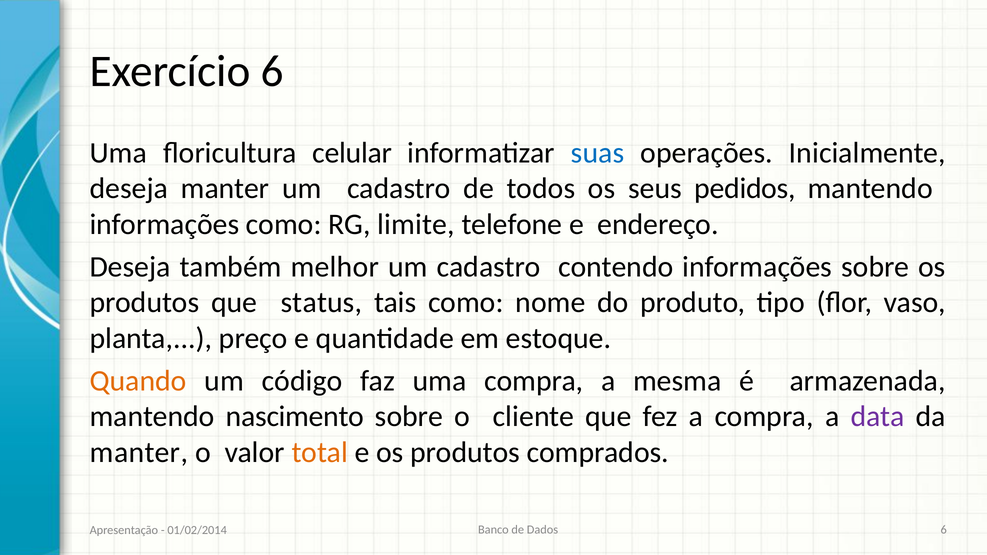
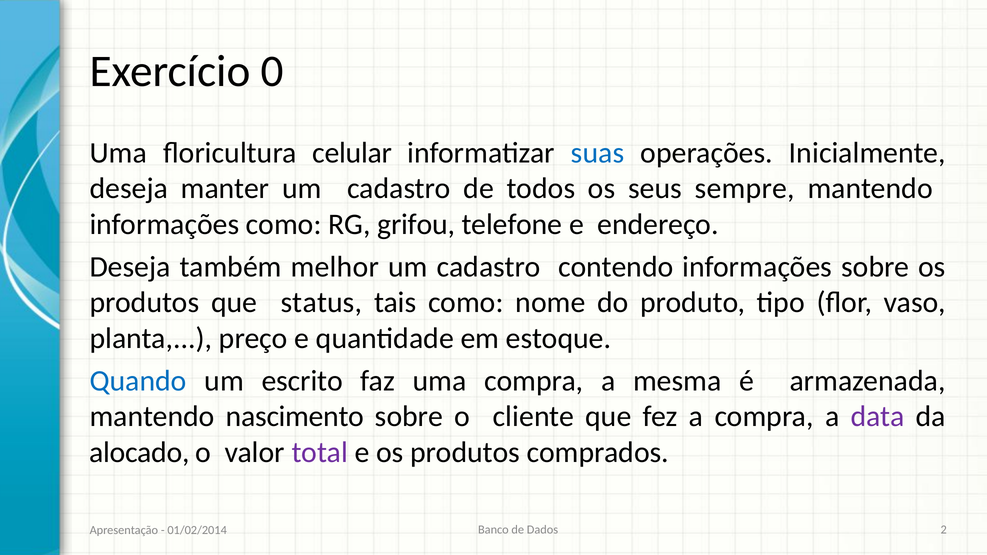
Exercício 6: 6 -> 0 (272, 71)
pedidos: pedidos -> sempre (745, 189)
limite: limite -> grifou (416, 224)
Quando colour: orange -> blue (138, 381)
código: código -> escrito (302, 381)
manter: manter -> alocado (139, 452)
total colour: orange -> purple (320, 452)
Dados 6: 6 -> 2 (944, 530)
